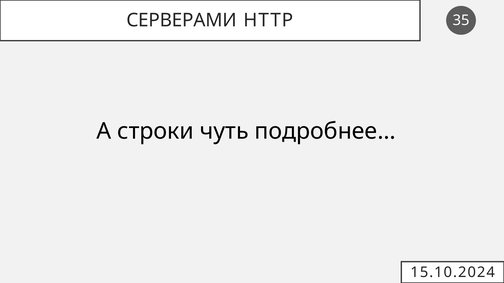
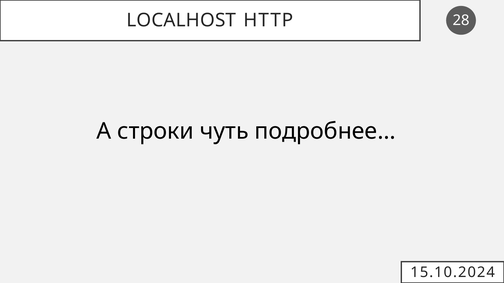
СЕРВЕРАМИ: СЕРВЕРАМИ -> LOCALHOST (181, 20)
35: 35 -> 28 (461, 20)
